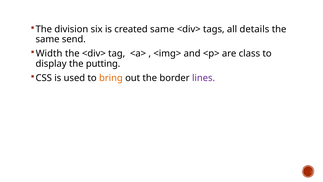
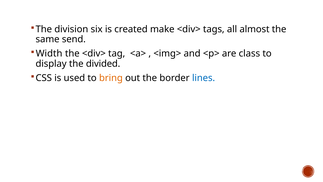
created same: same -> make (162, 29)
details: details -> almost (254, 29)
putting: putting -> divided (103, 64)
lines colour: purple -> blue (204, 78)
